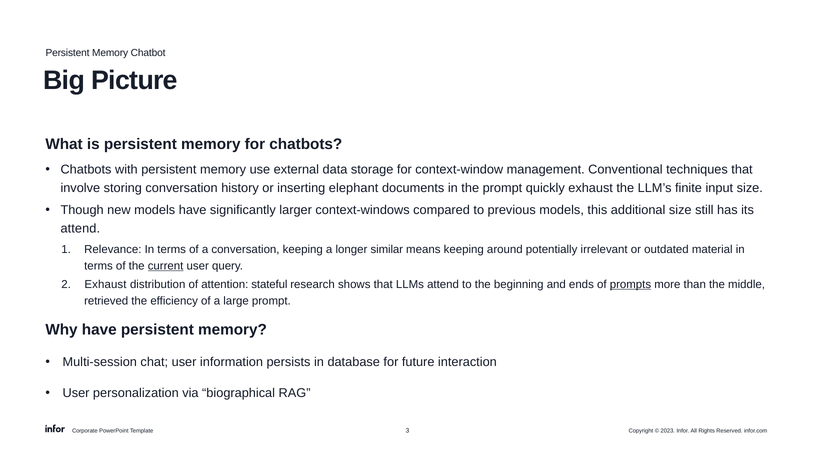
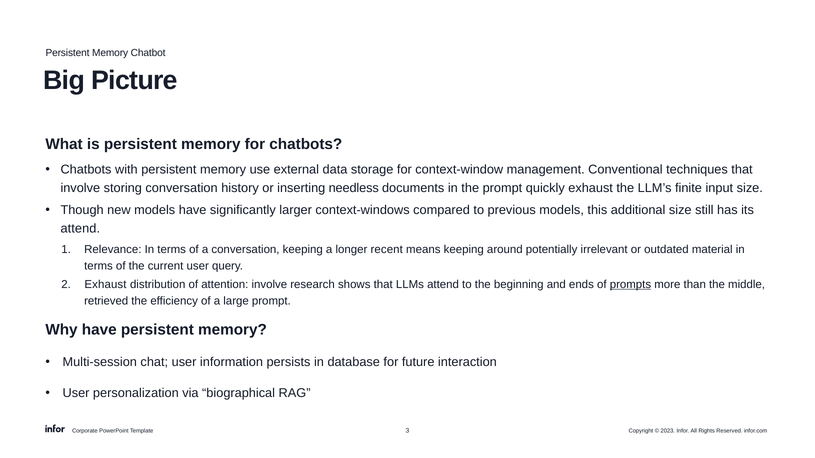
elephant: elephant -> needless (354, 188)
similar: similar -> recent (387, 250)
current underline: present -> none (166, 266)
attention stateful: stateful -> involve (269, 285)
